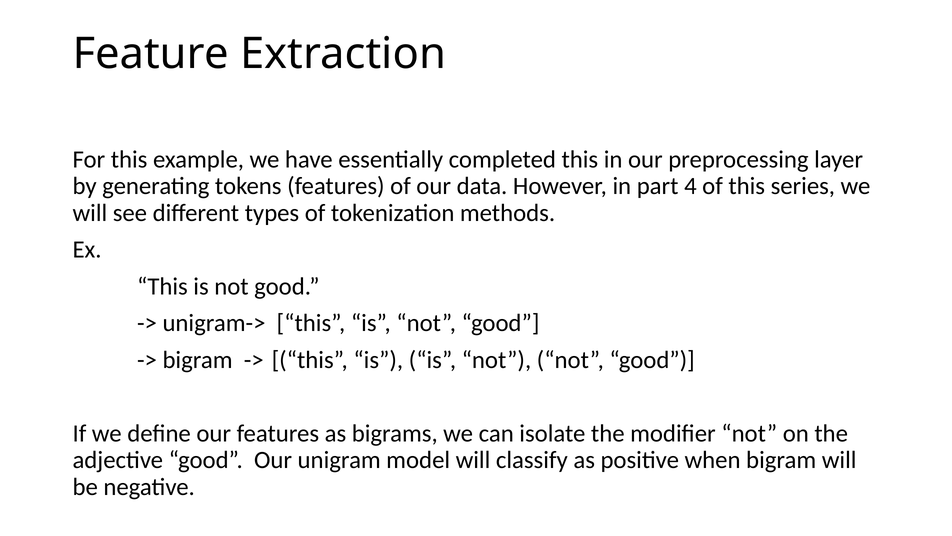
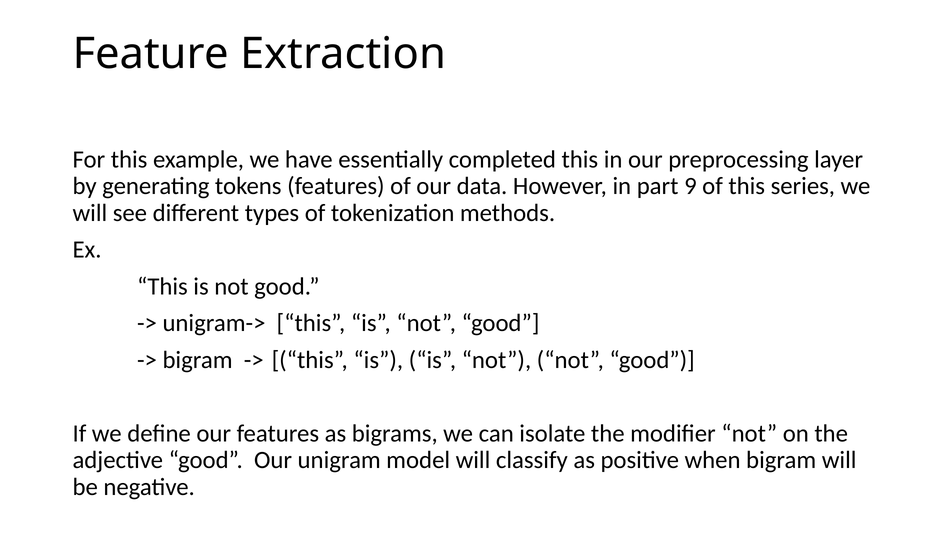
4: 4 -> 9 (690, 186)
